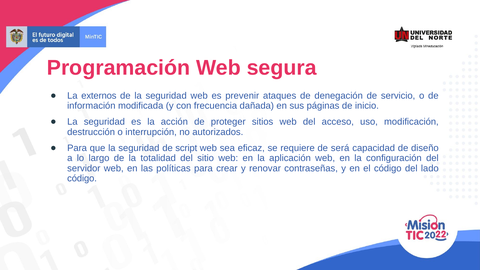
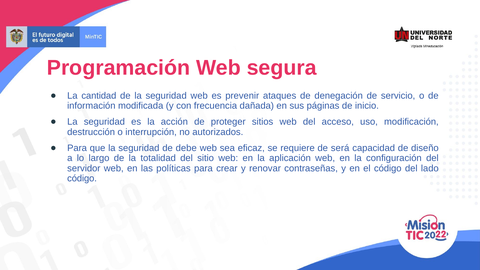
externos: externos -> cantidad (99, 96)
script: script -> debe (186, 148)
